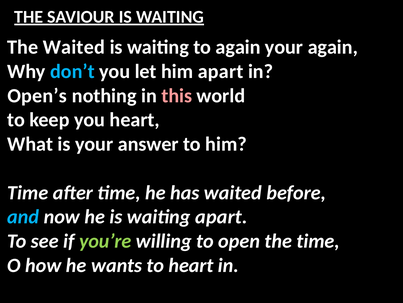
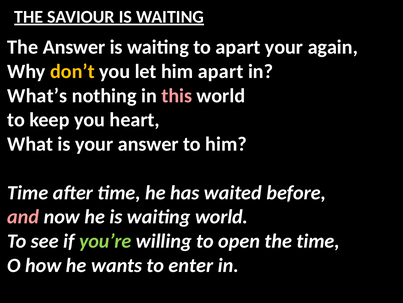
The Waited: Waited -> Answer (74, 47)
to again: again -> apart (238, 47)
don’t colour: light blue -> yellow (72, 71)
Open’s: Open’s -> What’s (37, 95)
and colour: light blue -> pink (23, 216)
waiting apart: apart -> world (222, 216)
to heart: heart -> enter (191, 265)
